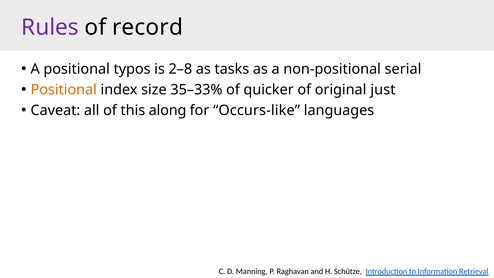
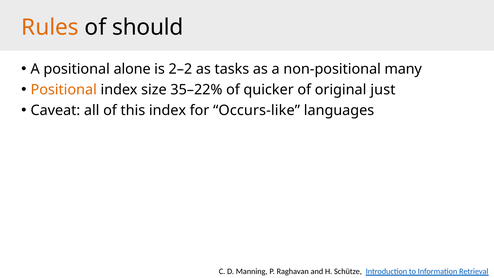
Rules colour: purple -> orange (50, 27)
record: record -> should (148, 27)
typos: typos -> alone (132, 69)
2–8: 2–8 -> 2–2 (180, 69)
serial: serial -> many (403, 69)
35–33%: 35–33% -> 35–22% (196, 90)
this along: along -> index (168, 110)
